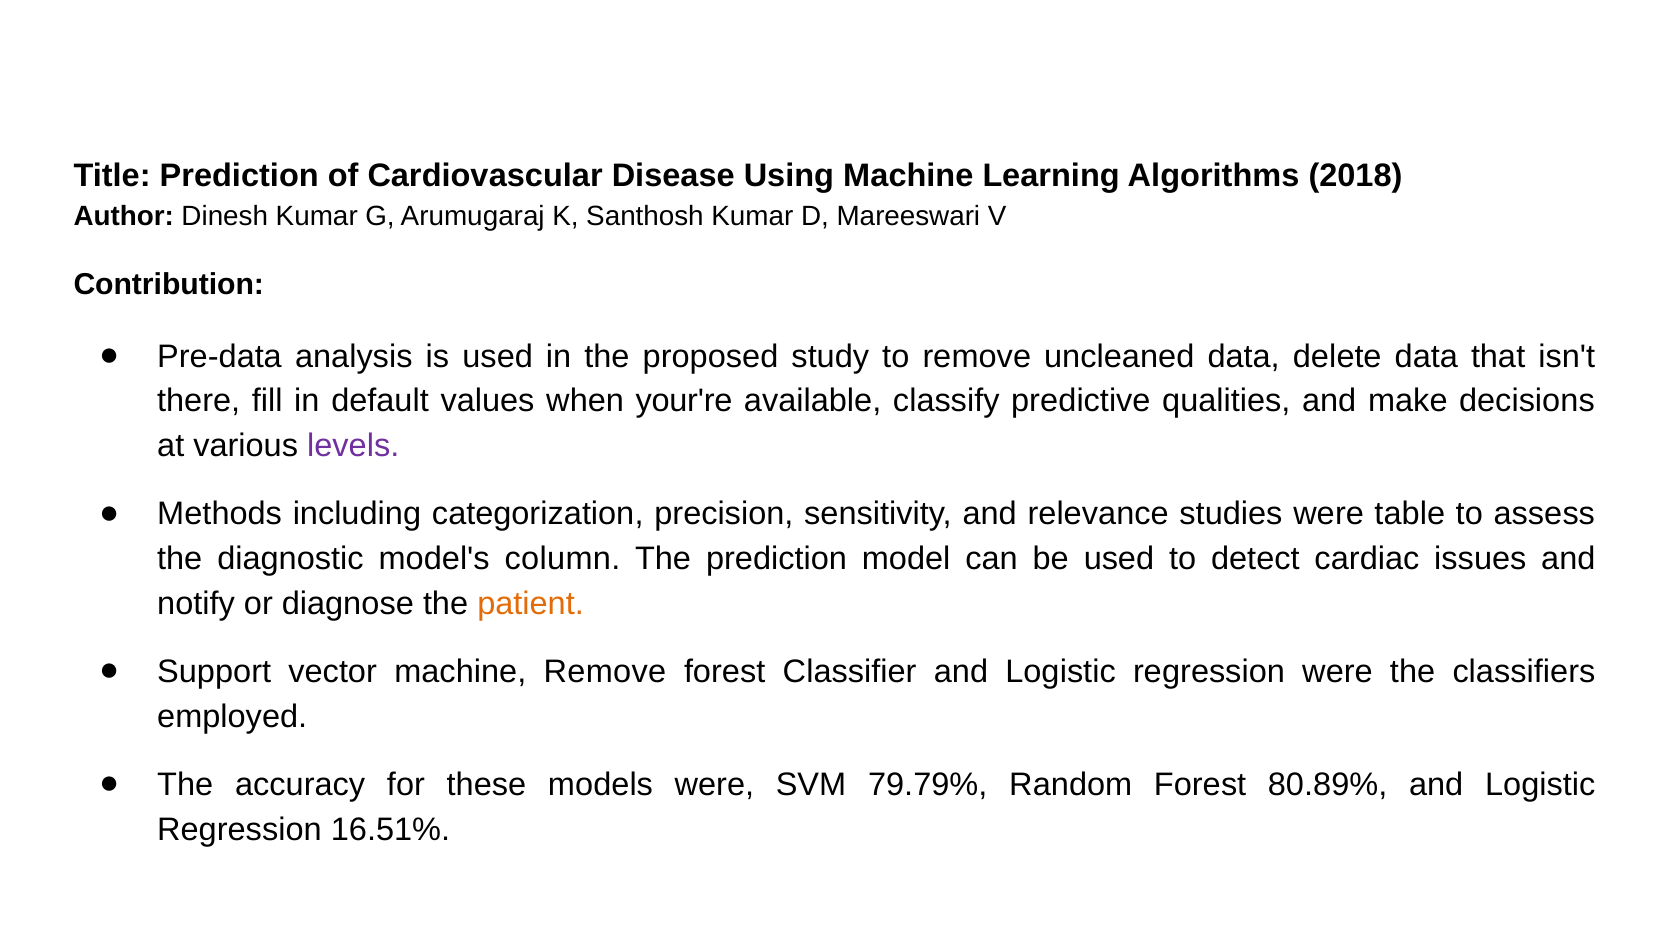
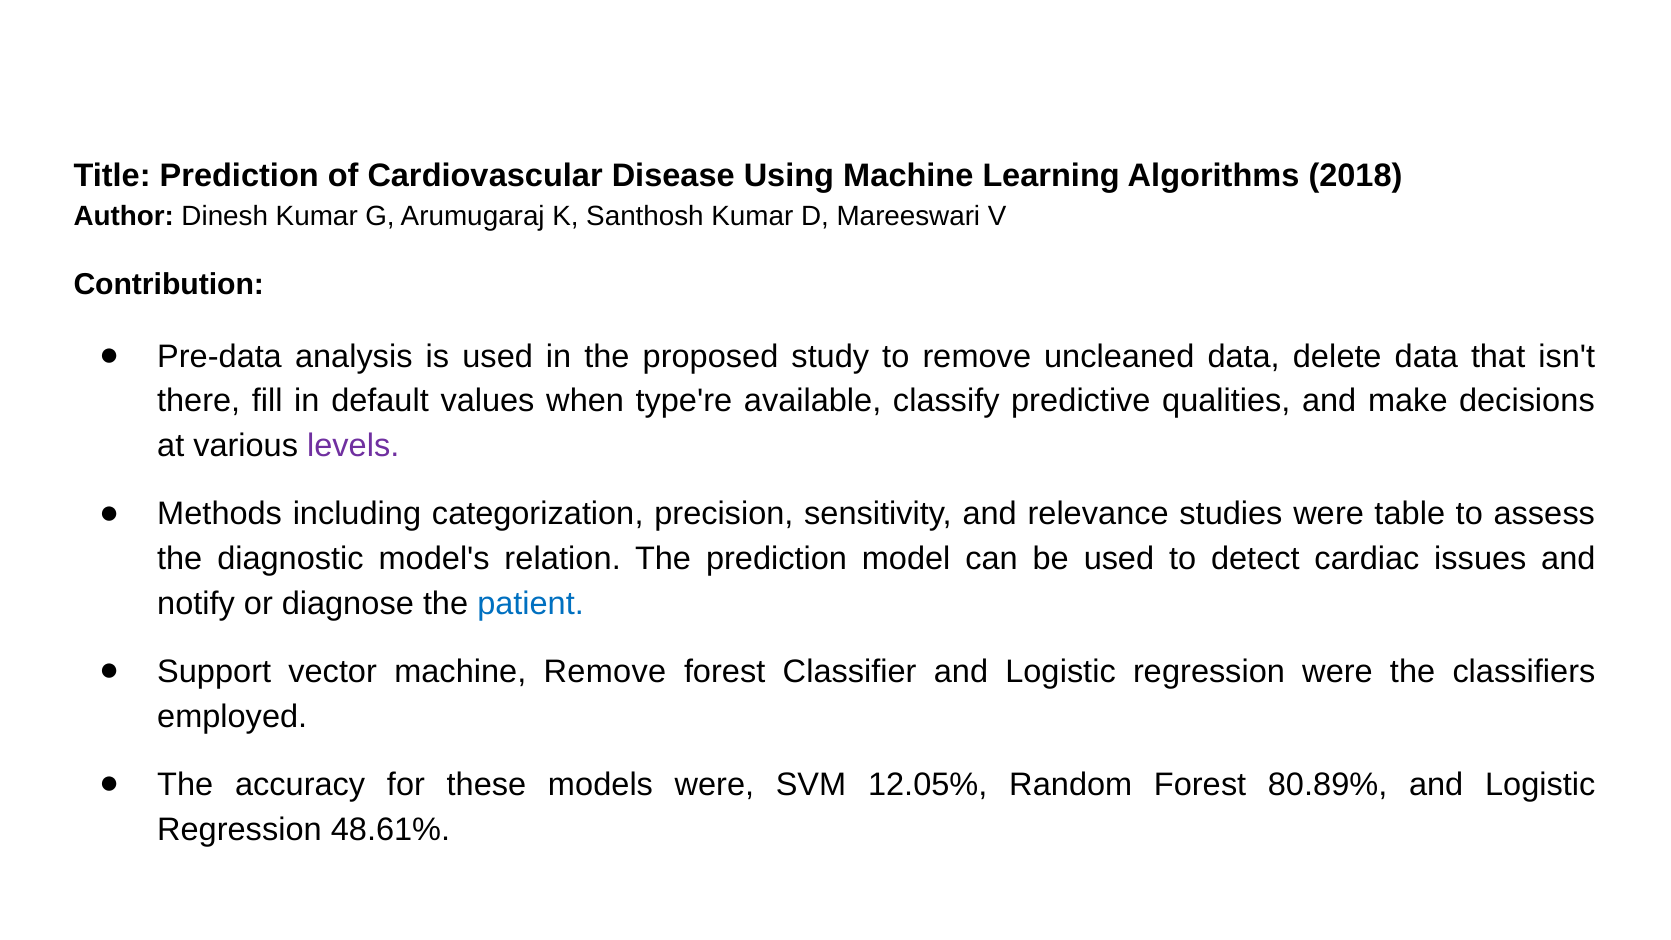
your're: your're -> type're (684, 401)
column: column -> relation (563, 559)
patient colour: orange -> blue (531, 604)
79.79%: 79.79% -> 12.05% (928, 784)
16.51%: 16.51% -> 48.61% (390, 829)
